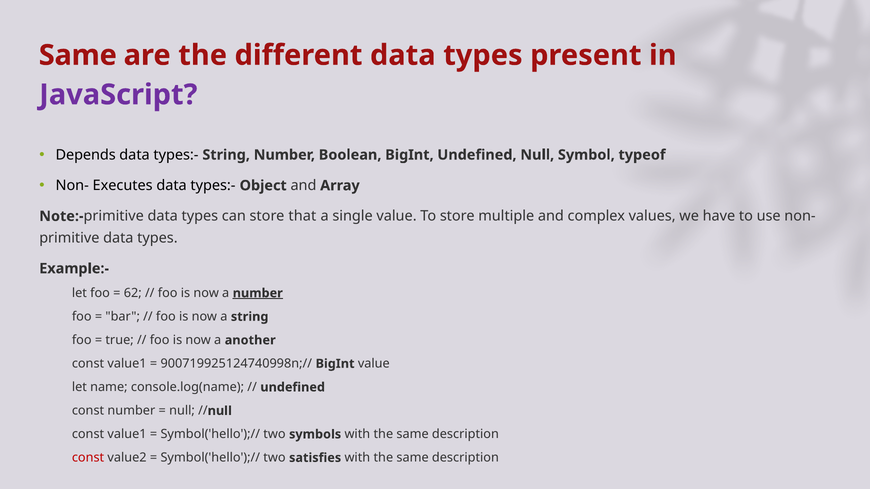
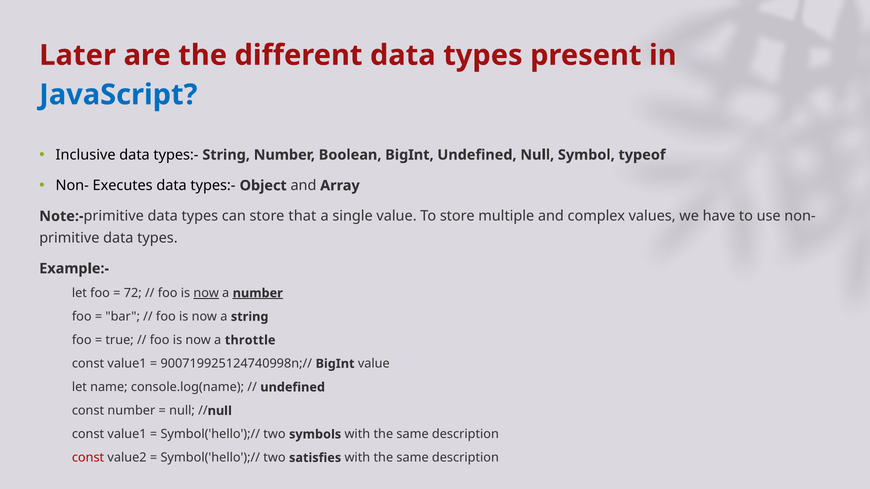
Same: Same -> Later (78, 55)
JavaScript colour: purple -> blue (118, 95)
Depends: Depends -> Inclusive (86, 155)
62: 62 -> 72 (133, 293)
now underline: none -> present (206, 293)
another: another -> throttle (250, 340)
